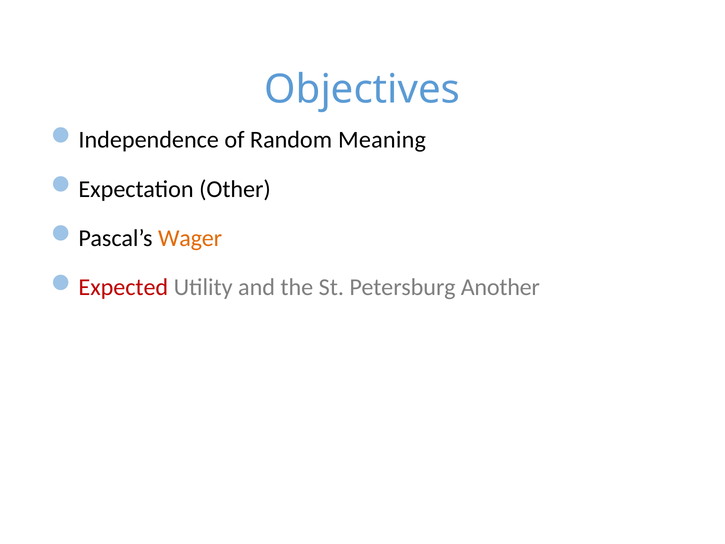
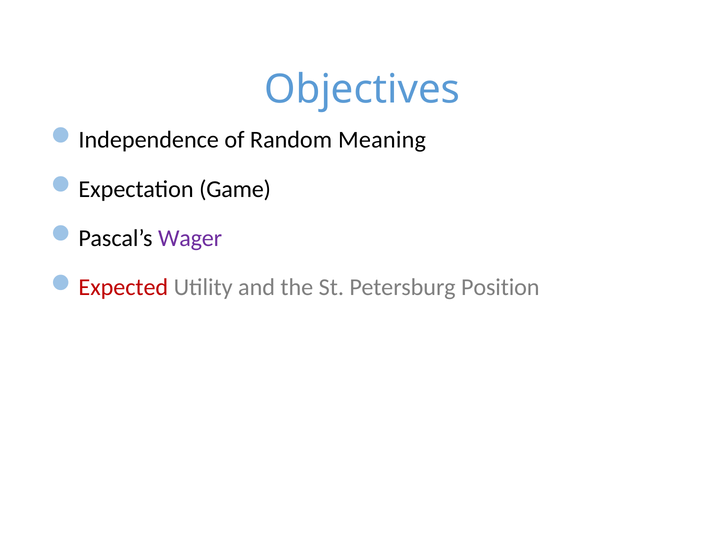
Other: Other -> Game (235, 189)
Wager colour: orange -> purple (190, 238)
Another: Another -> Position (500, 287)
